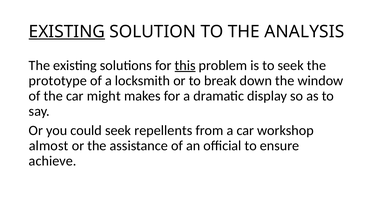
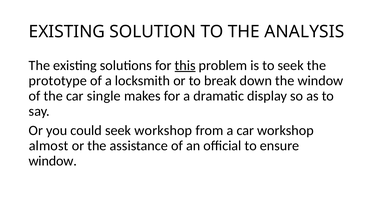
EXISTING underline: present -> none (67, 32)
might: might -> single (104, 96)
seek repellents: repellents -> workshop (163, 130)
achieve: achieve -> window (53, 161)
